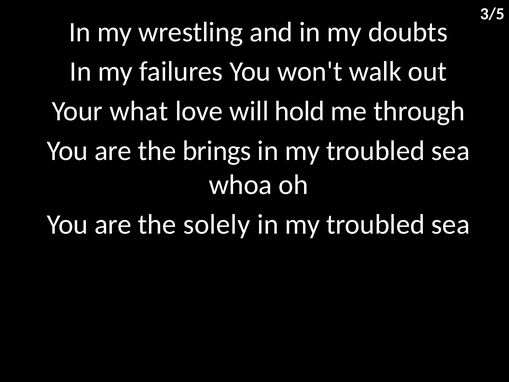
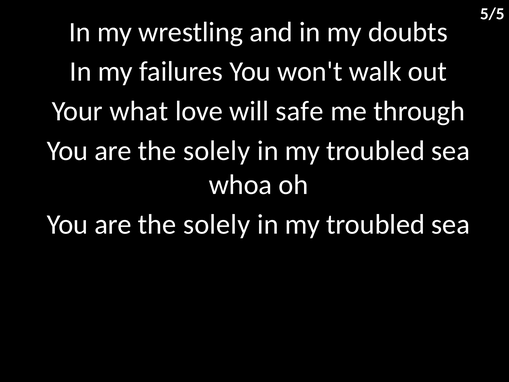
3/5: 3/5 -> 5/5 (492, 14)
hold: hold -> safe (299, 111)
brings: brings -> solely (217, 151)
